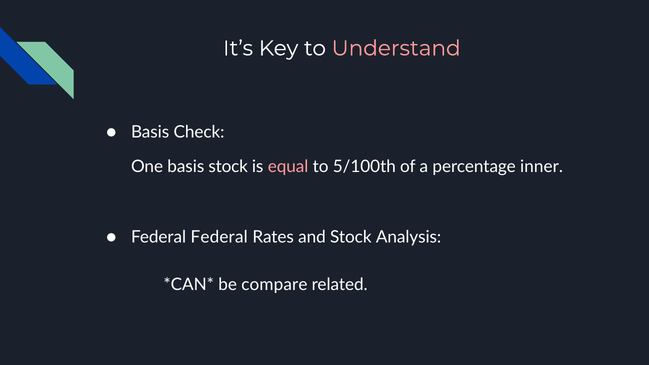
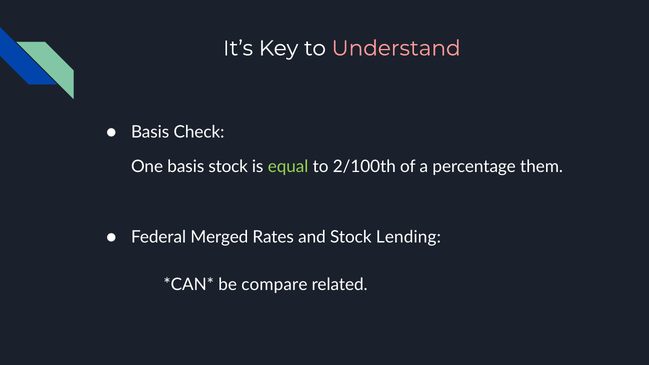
equal colour: pink -> light green (288, 166)
5/100th: 5/100th -> 2/100th (364, 166)
inner: inner -> them (542, 166)
Federal Federal: Federal -> Merged (219, 237)
Analysis: Analysis -> Lending (408, 237)
